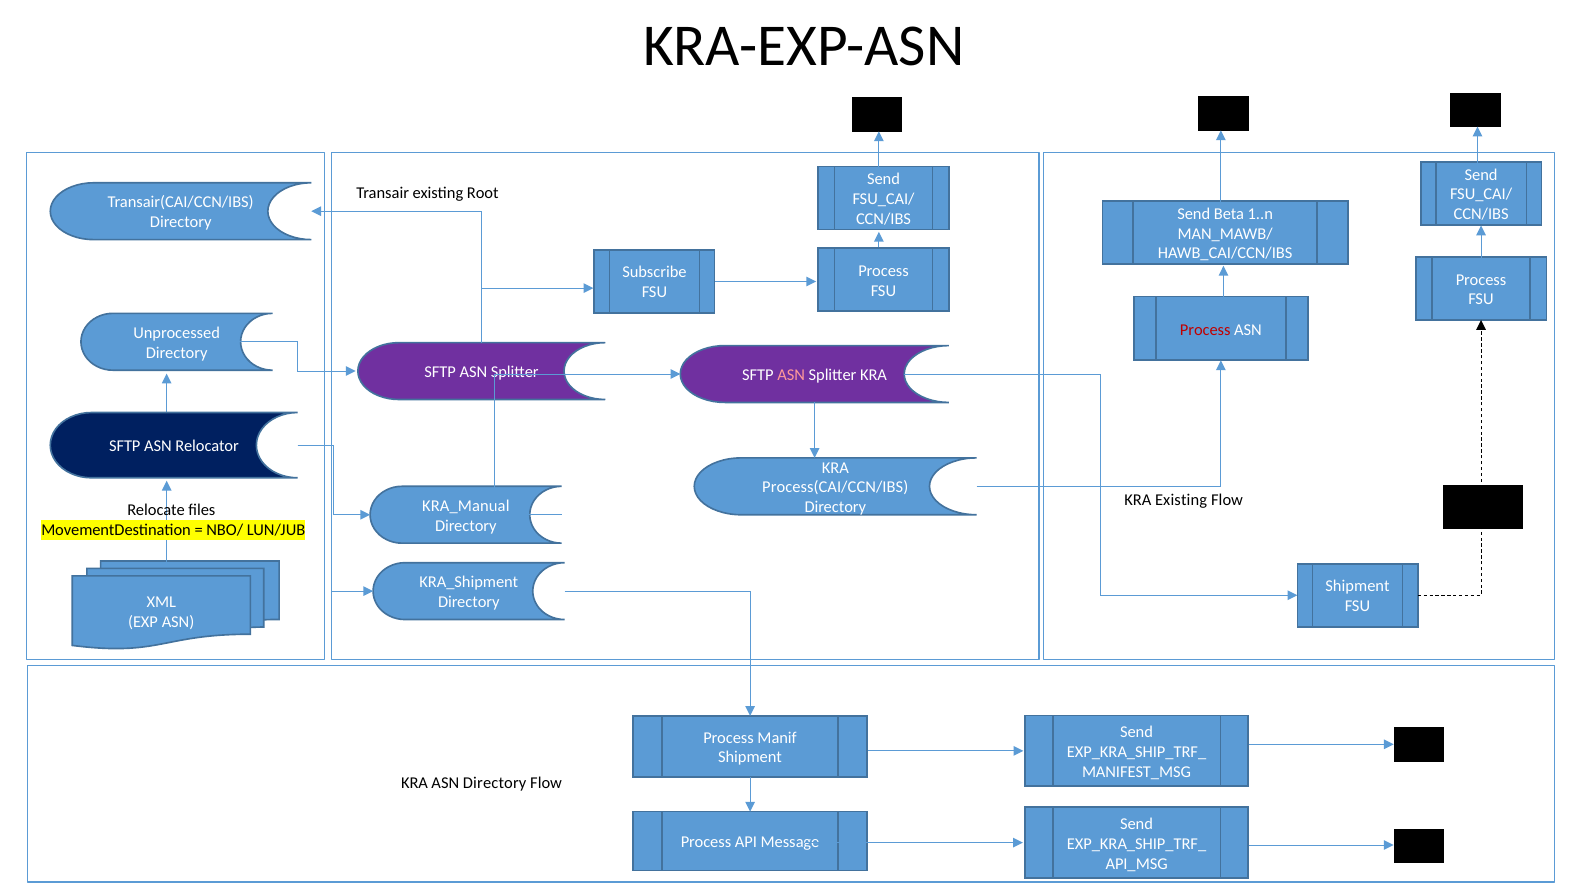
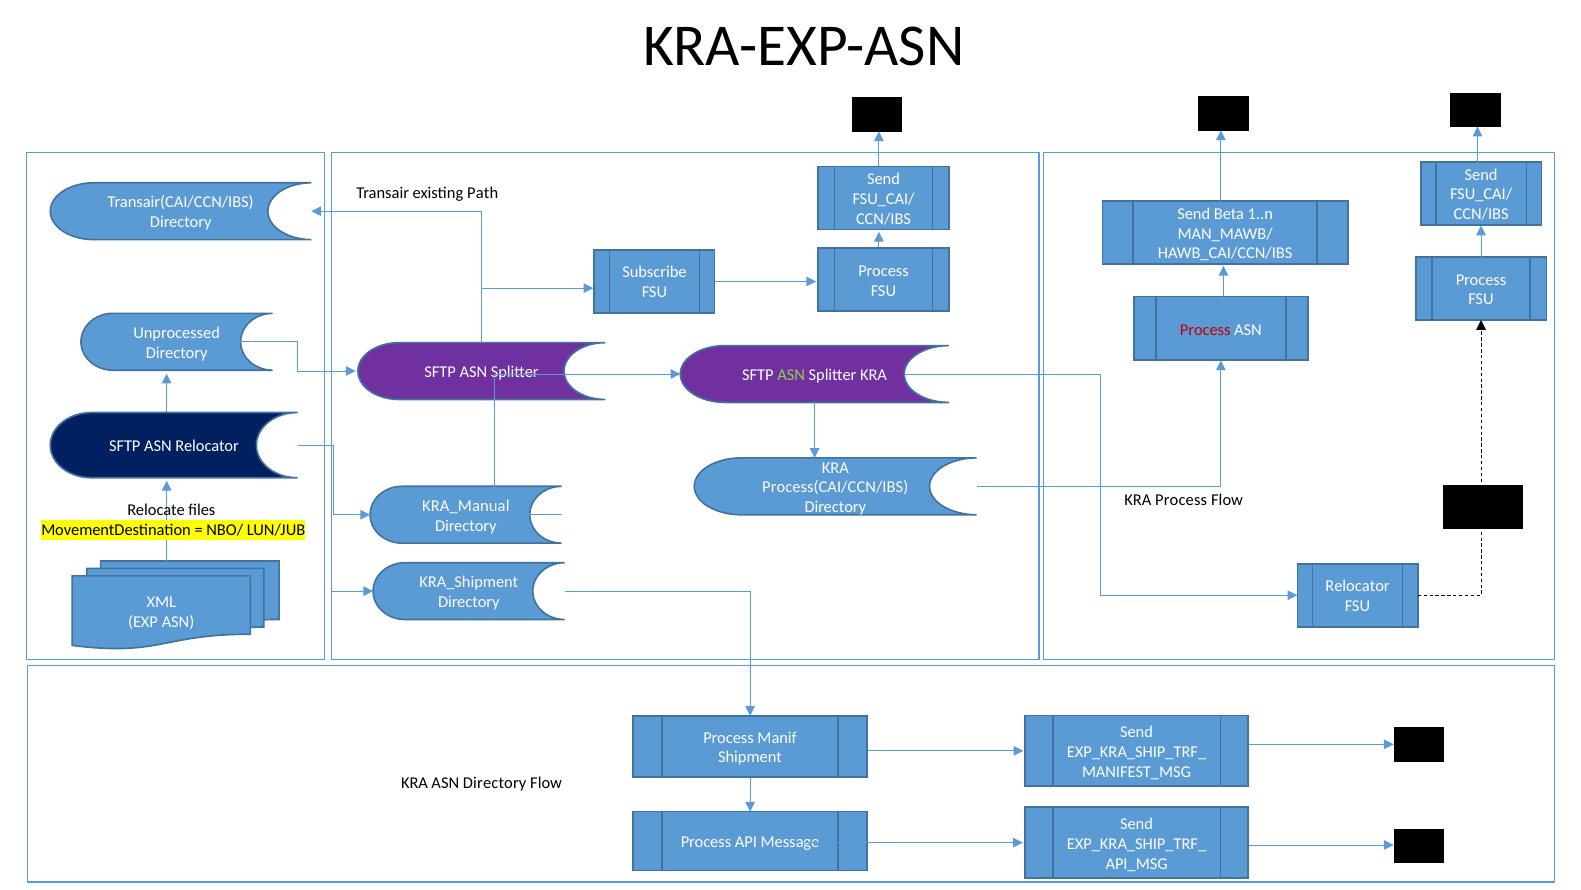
Root: Root -> Path (483, 193)
ASN colour: pink -> light green (791, 375)
KRA Existing: Existing -> Process (1181, 499)
Shipment: Shipment -> Relocator (1358, 586)
